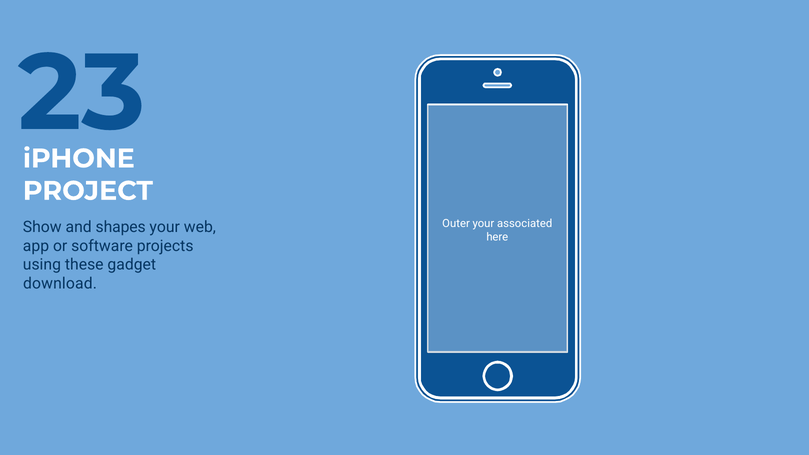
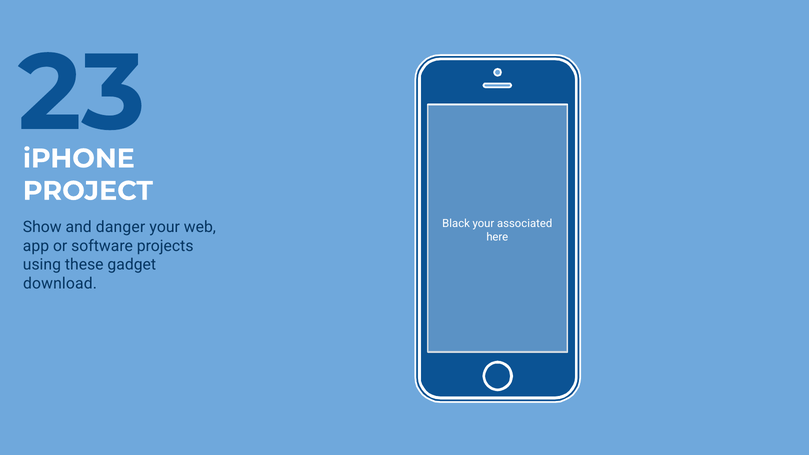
Outer: Outer -> Black (456, 224)
shapes: shapes -> danger (121, 227)
